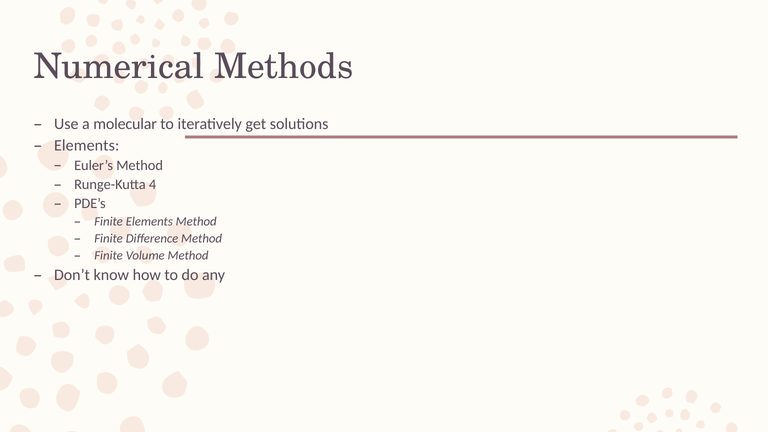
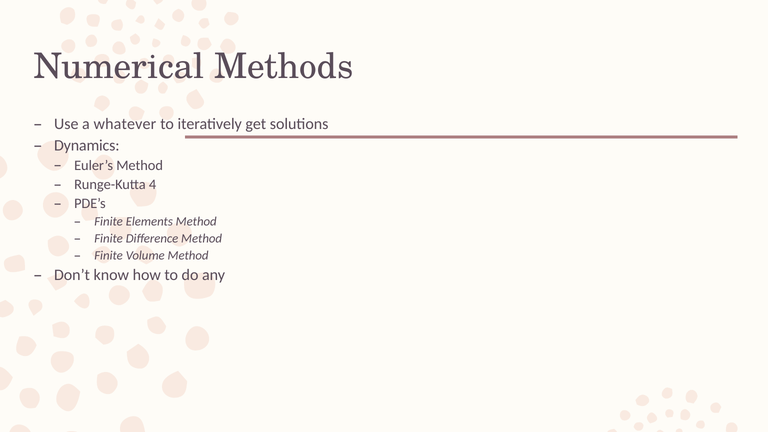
molecular: molecular -> whatever (125, 124)
Elements: Elements -> Dynamics (87, 145)
